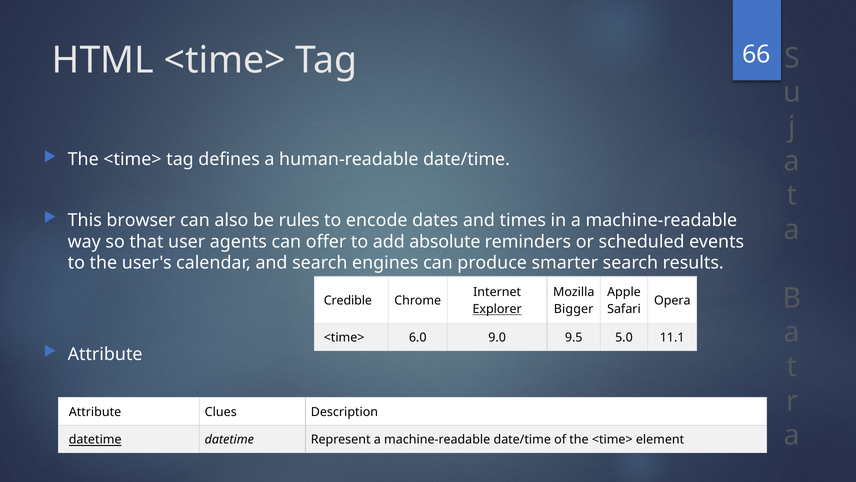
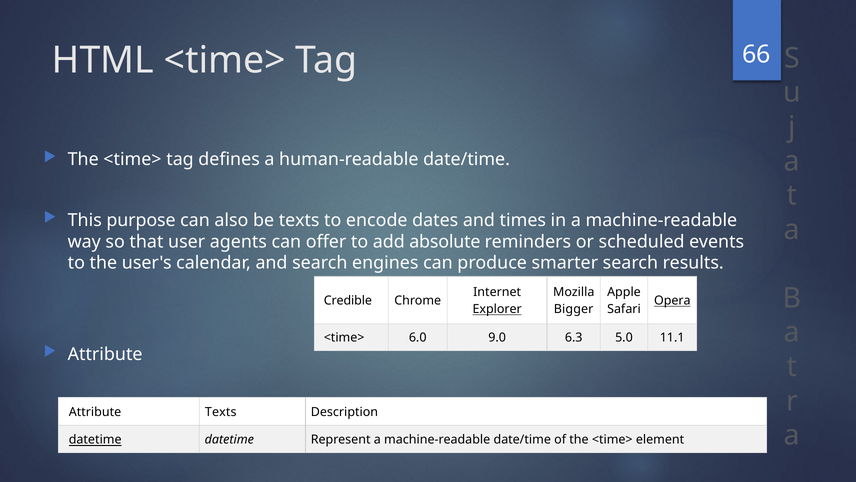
browser: browser -> purpose (141, 220)
be rules: rules -> texts (299, 220)
Opera underline: none -> present (672, 301)
9.5: 9.5 -> 6.3 (574, 337)
Attribute Clues: Clues -> Texts (221, 412)
